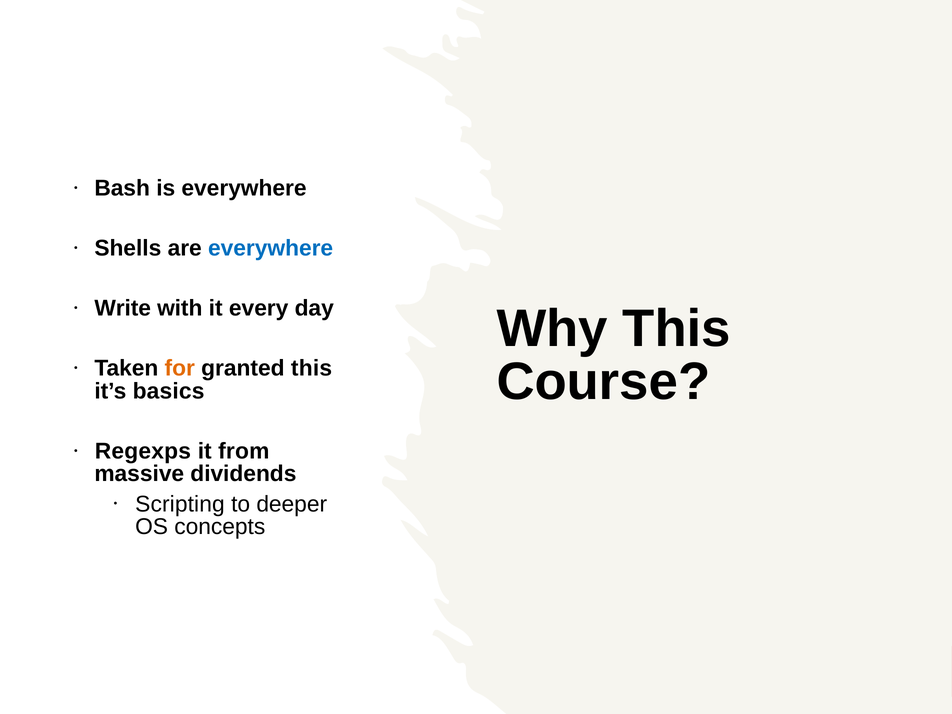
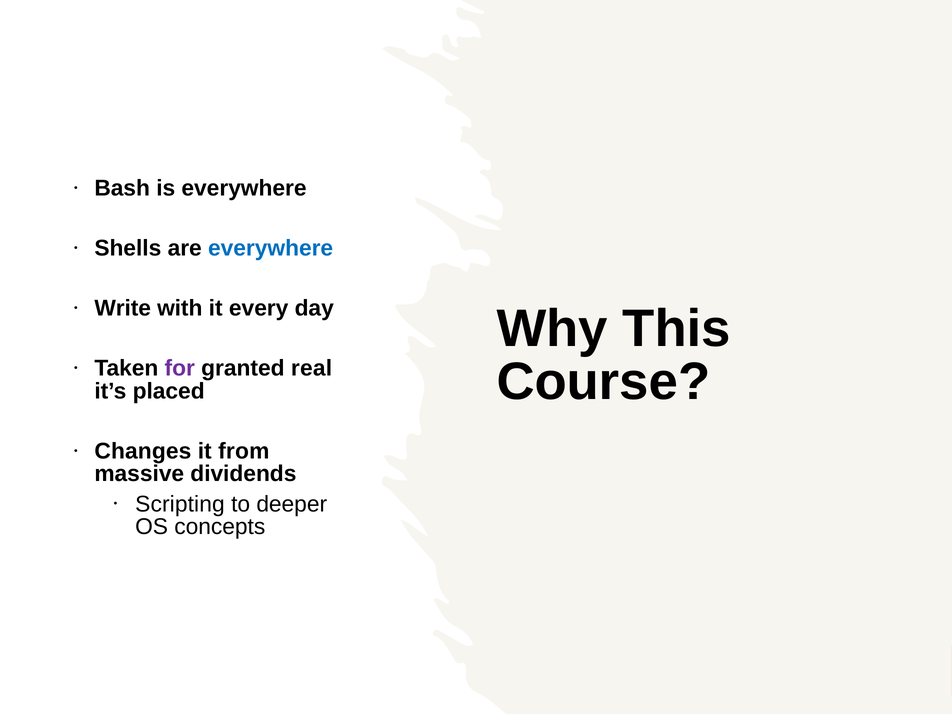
for colour: orange -> purple (180, 368)
granted this: this -> real (312, 368)
basics: basics -> placed (169, 391)
Regexps: Regexps -> Changes (143, 451)
